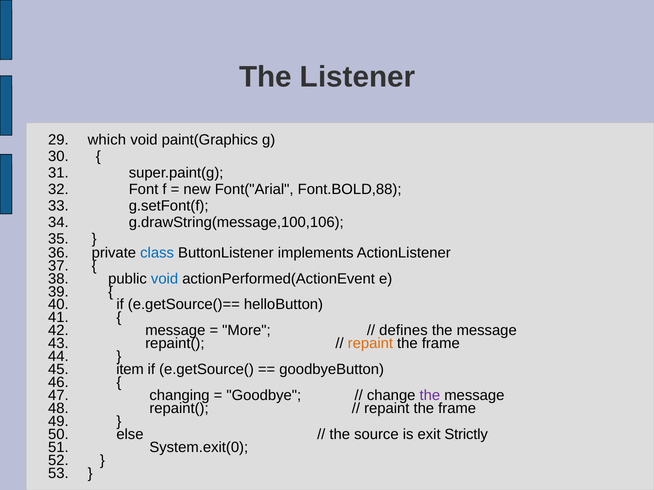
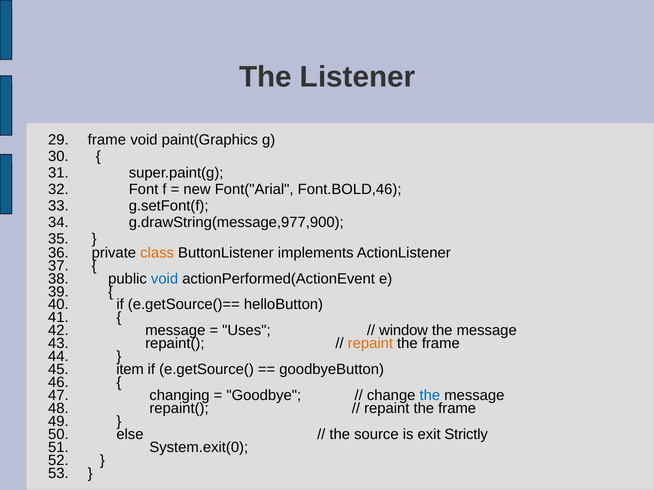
which: which -> frame (107, 140)
Font.BOLD,88: Font.BOLD,88 -> Font.BOLD,46 (350, 190)
g.drawString(message,100,106: g.drawString(message,100,106 -> g.drawString(message,977,900 (236, 223)
class colour: blue -> orange (157, 253)
More: More -> Uses (246, 331)
defines: defines -> window (404, 331)
the colour: purple -> blue (430, 396)
